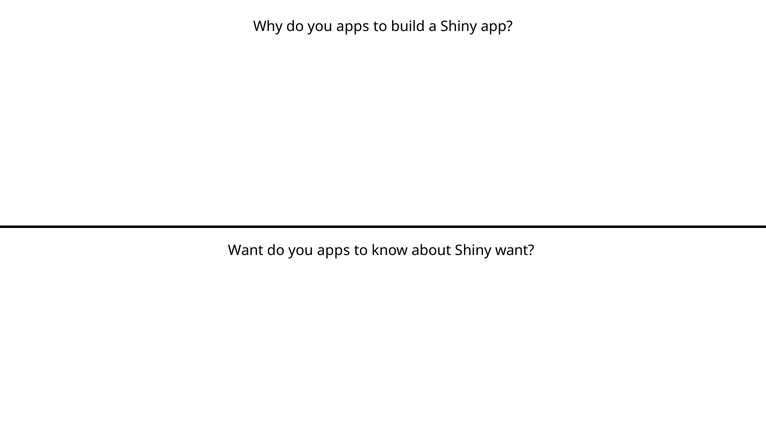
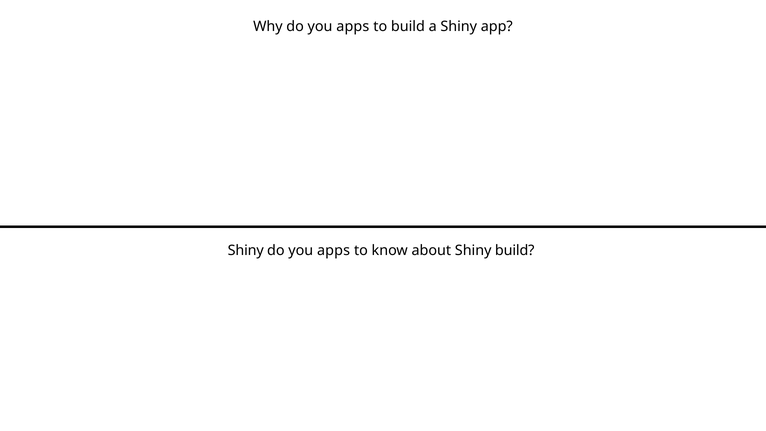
Want: Want -> Shiny (246, 251)
Shiny want: want -> build (515, 251)
